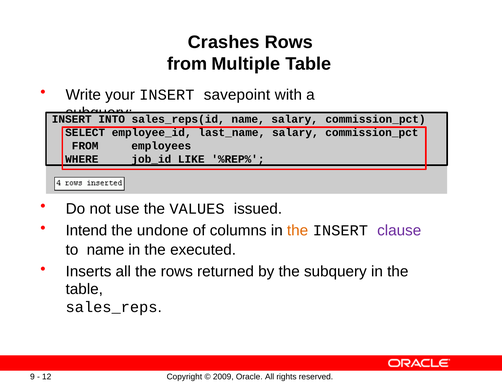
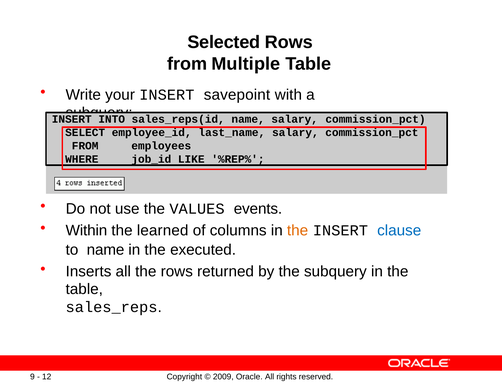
Crashes: Crashes -> Selected (224, 42)
issued: issued -> events (258, 209)
Intend: Intend -> Within (86, 231)
undone: undone -> learned (163, 231)
clause colour: purple -> blue (399, 231)
